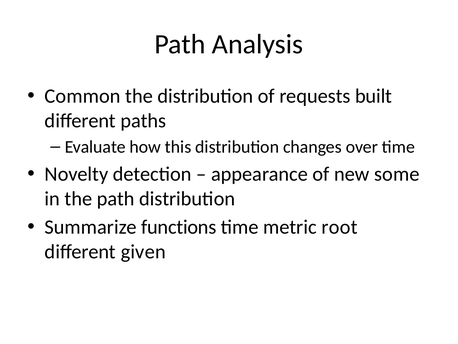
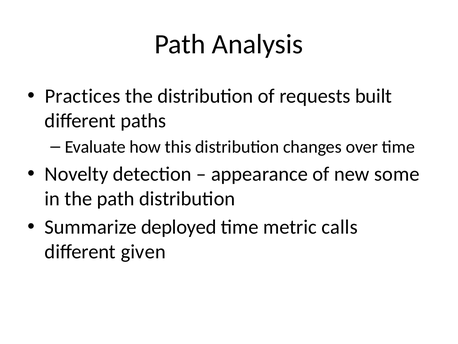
Common: Common -> Practices (83, 96)
functions: functions -> deployed (179, 227)
root: root -> calls (340, 227)
